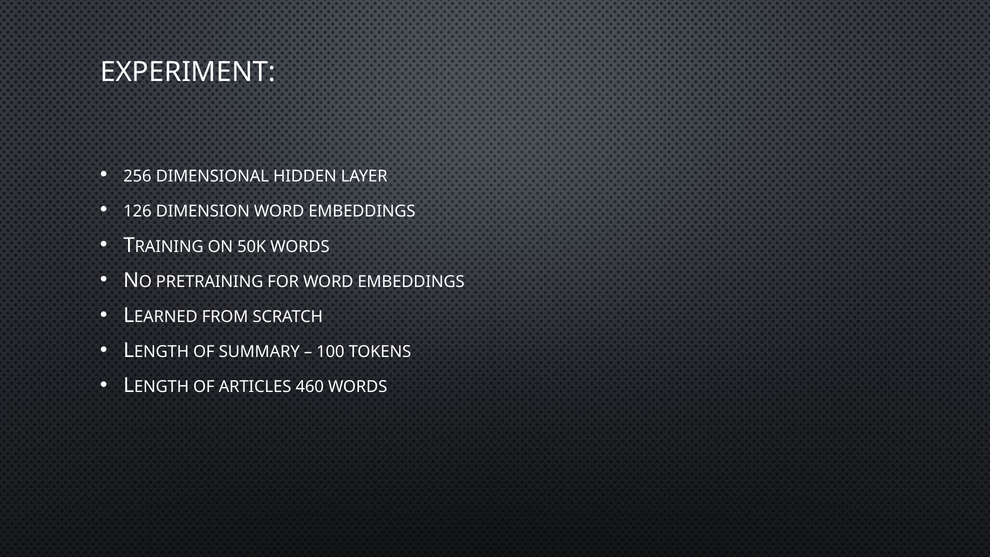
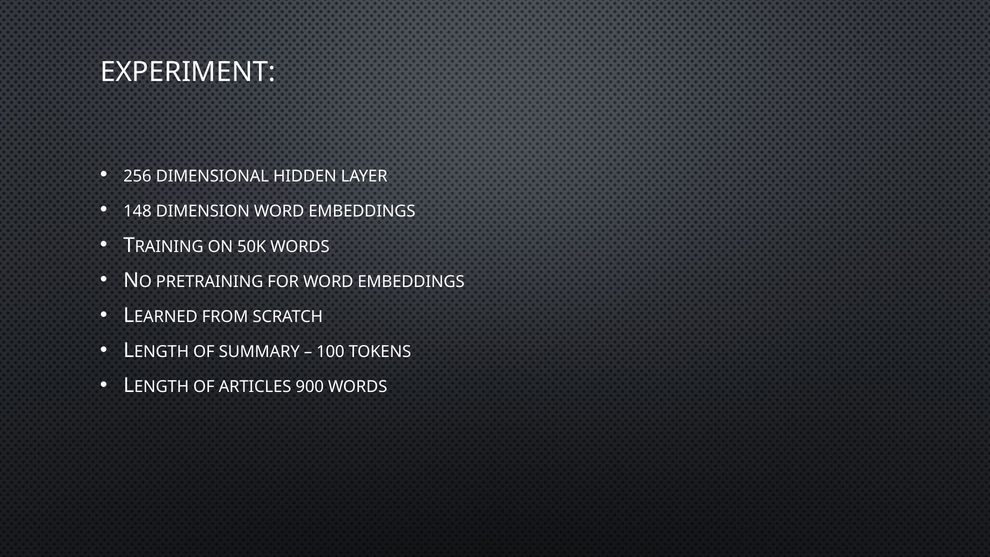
126: 126 -> 148 (137, 211)
460: 460 -> 900 (310, 387)
